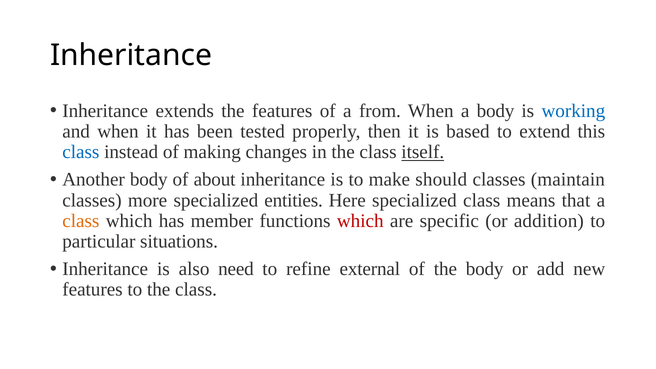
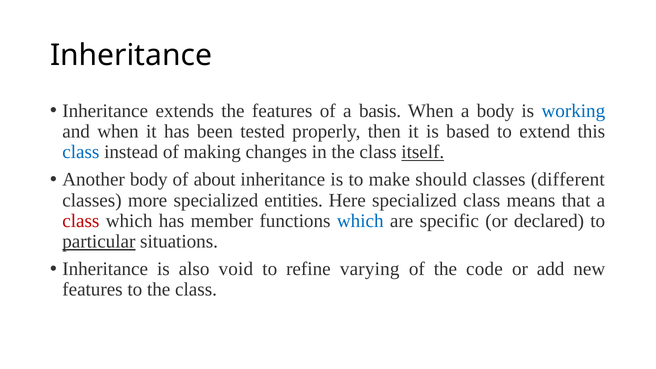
from: from -> basis (380, 111)
maintain: maintain -> different (568, 180)
class colour: orange -> red (81, 221)
which colour: red -> blue (360, 221)
addition: addition -> declared (549, 221)
particular underline: none -> present (99, 241)
need: need -> void (236, 269)
external: external -> varying (370, 269)
the body: body -> code (484, 269)
